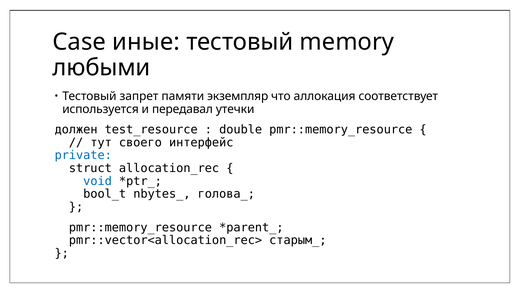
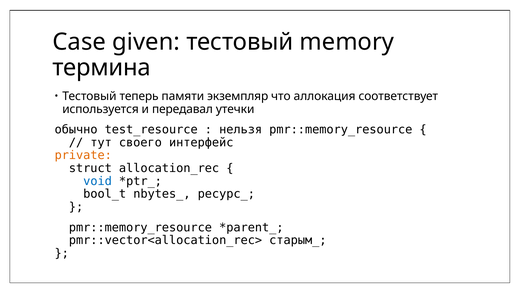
иные: иные -> given (146, 42)
любыми: любыми -> термина (102, 68)
запрет: запрет -> теперь (139, 96)
должен: должен -> обычно (76, 129)
double: double -> нельзя (241, 129)
private colour: blue -> orange (83, 155)
голова_: голова_ -> ресурс_ (226, 194)
